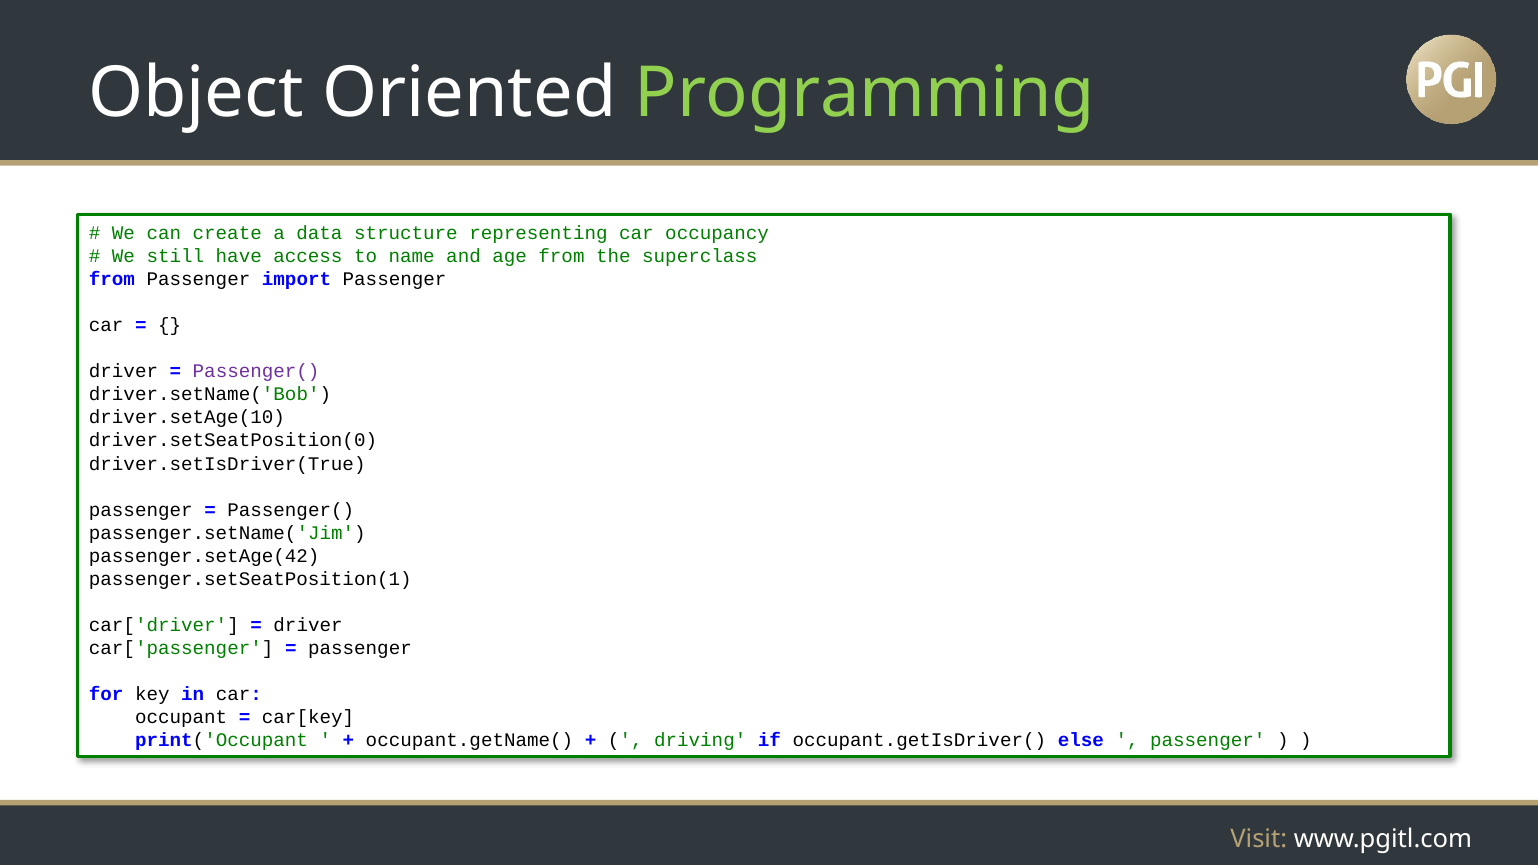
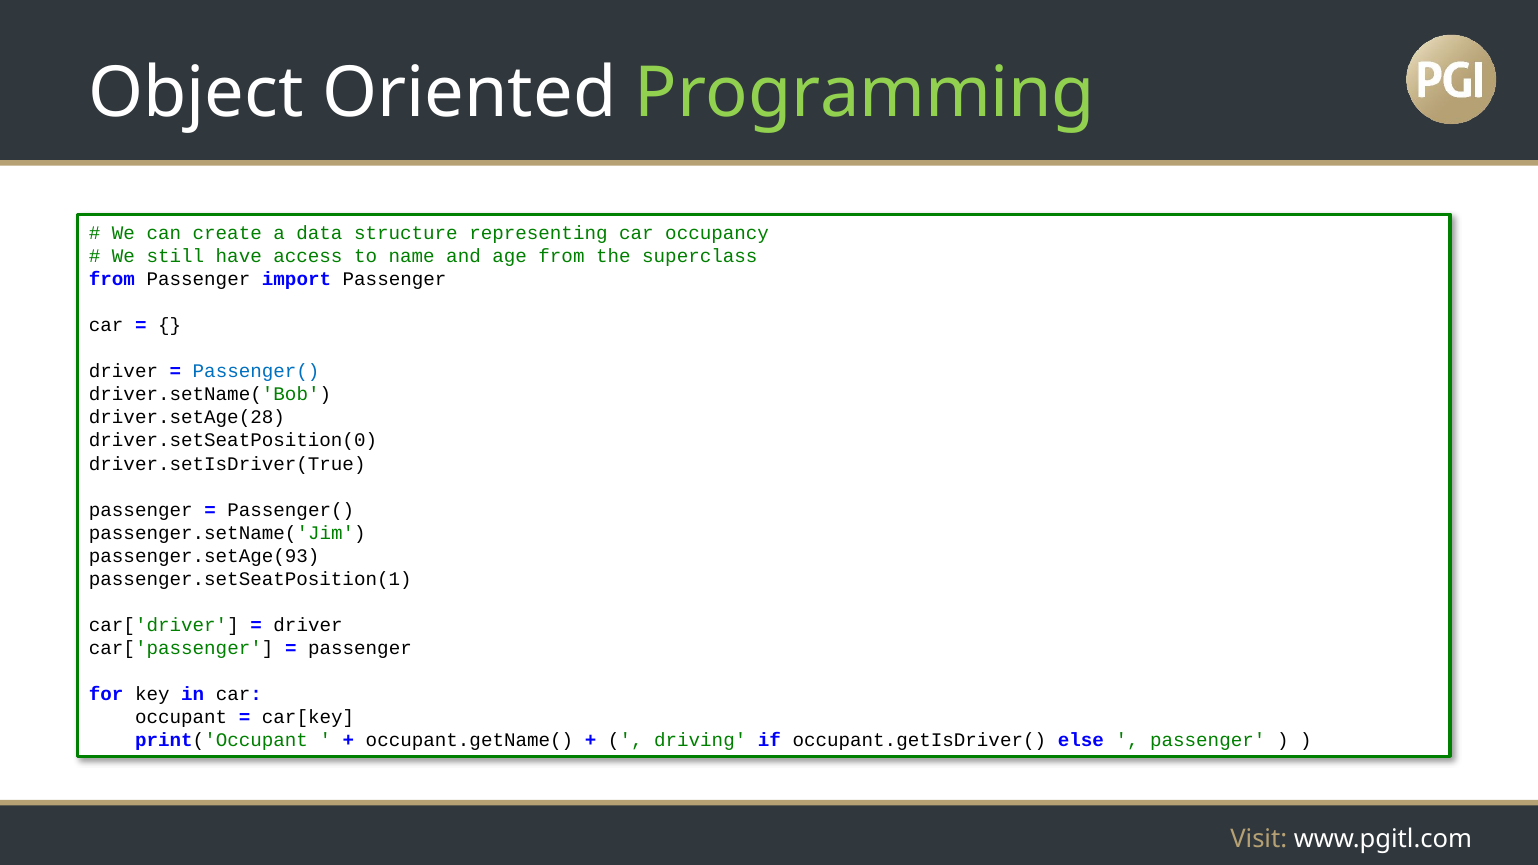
Passenger( colour: purple -> blue (256, 371)
driver.setAge(10: driver.setAge(10 -> driver.setAge(28 (187, 418)
passenger.setAge(42: passenger.setAge(42 -> passenger.setAge(93 (204, 556)
